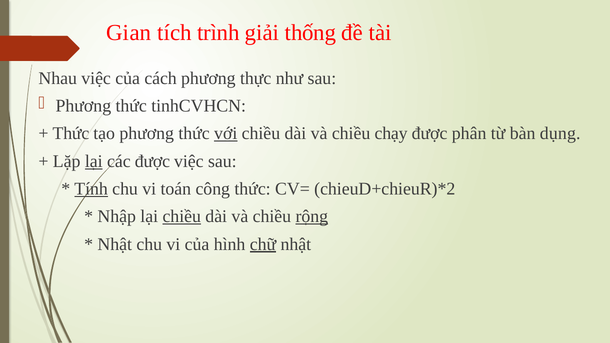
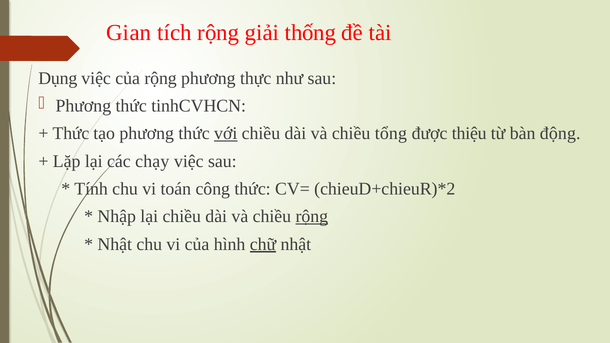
tích trình: trình -> rộng (218, 33)
Nhau: Nhau -> Dụng (58, 78)
của cách: cách -> rộng (161, 78)
chạy: chạy -> tổng (391, 134)
phân: phân -> thiệu (469, 134)
dụng: dụng -> động (560, 134)
lại underline: present -> none (94, 161)
các được: được -> chạy (152, 161)
Tính underline: present -> none (91, 189)
chiều underline: present -> none (182, 217)
